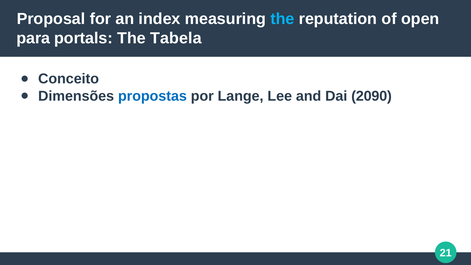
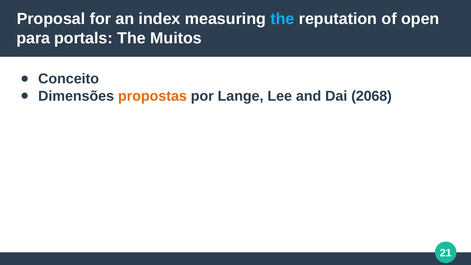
Tabela: Tabela -> Muitos (176, 38)
propostas colour: blue -> orange (152, 96)
2090: 2090 -> 2068 (372, 96)
